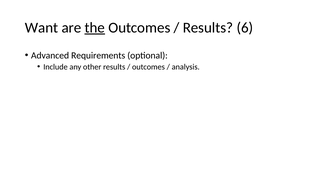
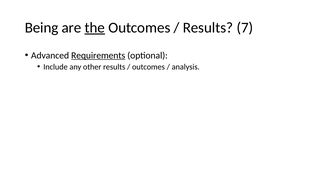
Want: Want -> Being (42, 28)
6: 6 -> 7 (245, 28)
Requirements underline: none -> present (98, 55)
